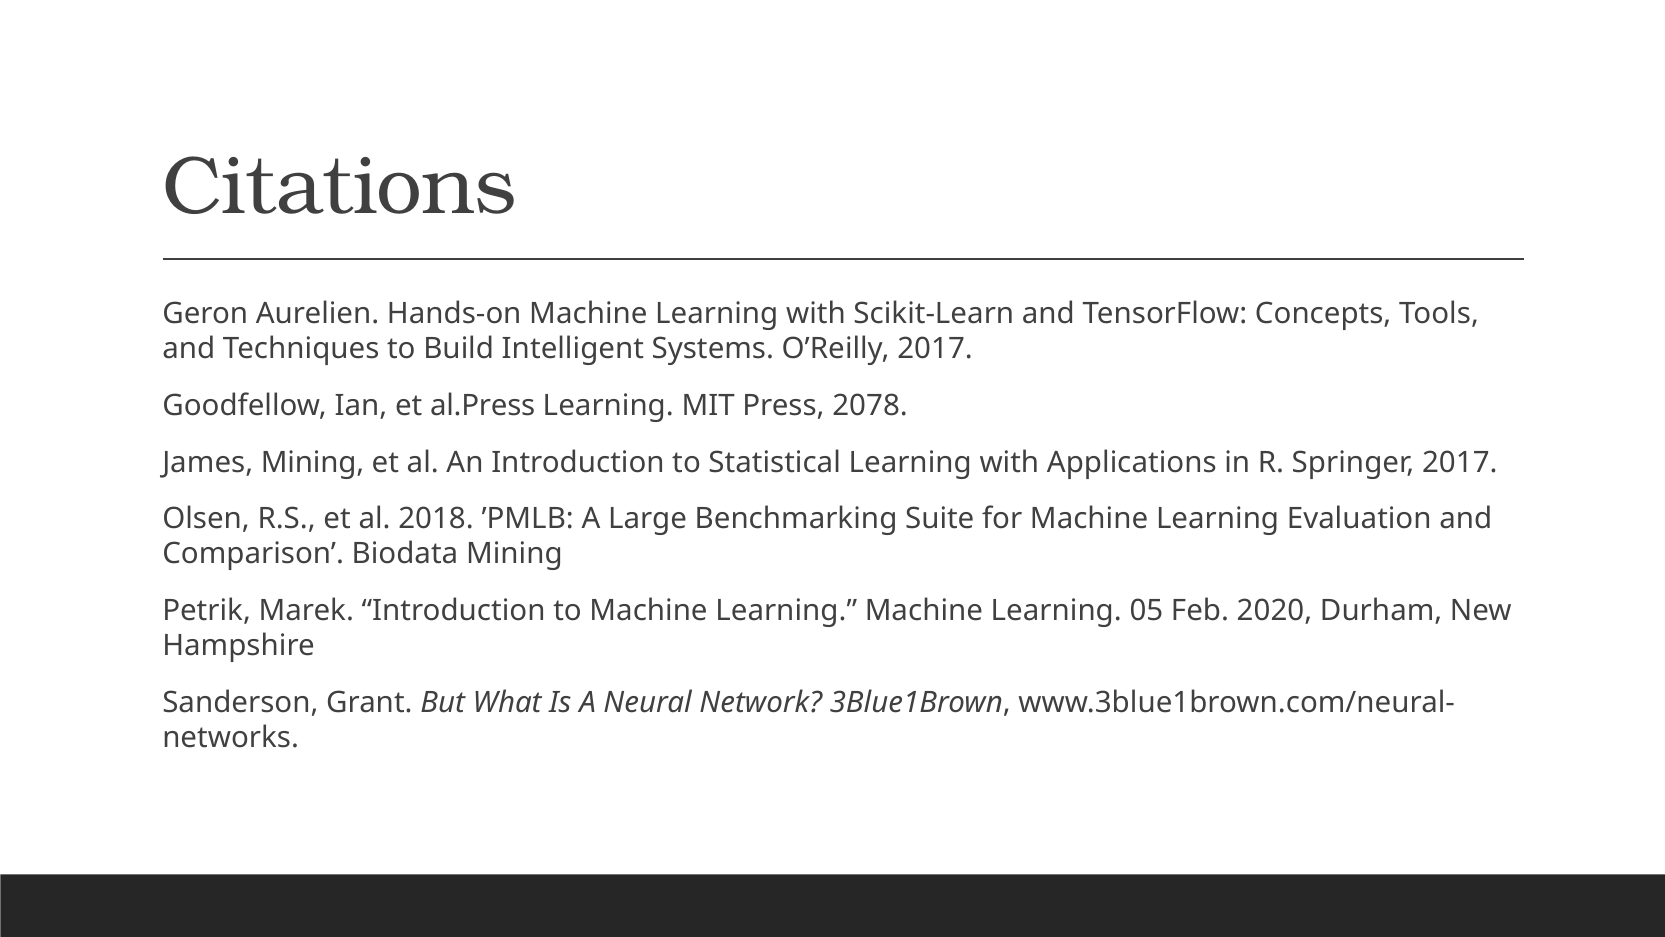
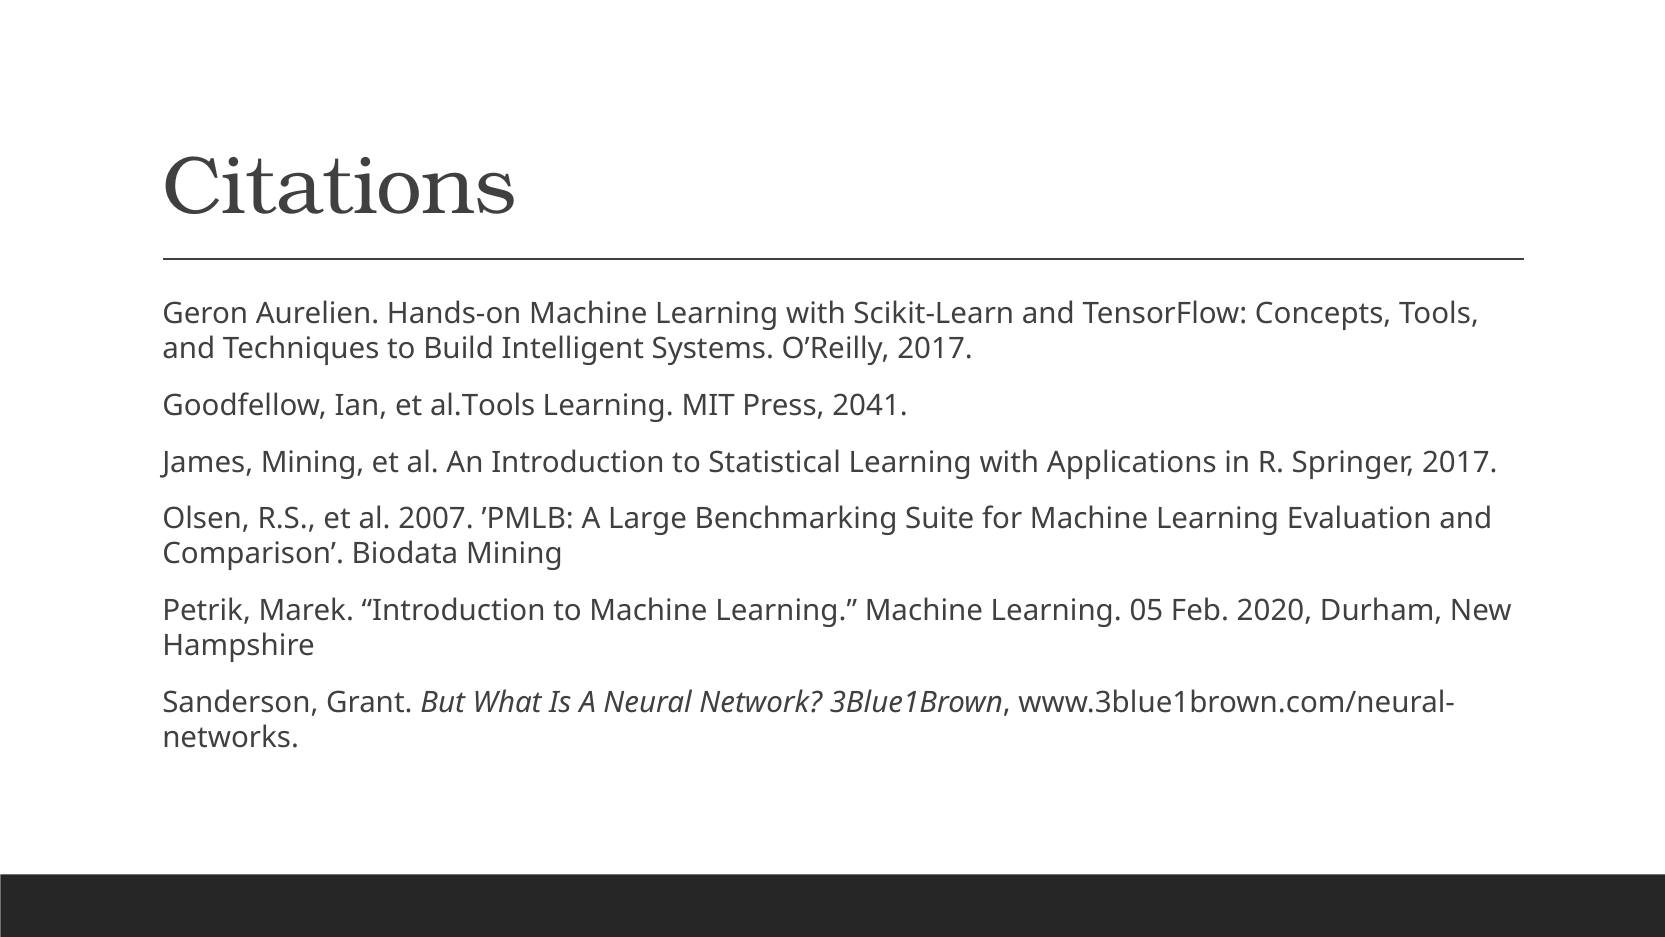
al.Press: al.Press -> al.Tools (483, 405)
2078: 2078 -> 2041 (870, 405)
2018: 2018 -> 2007 (436, 519)
